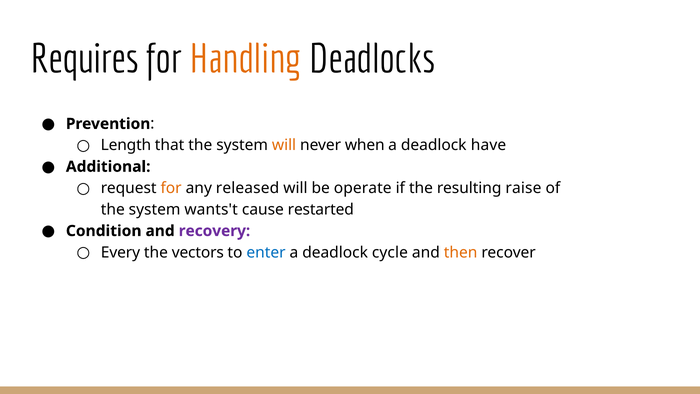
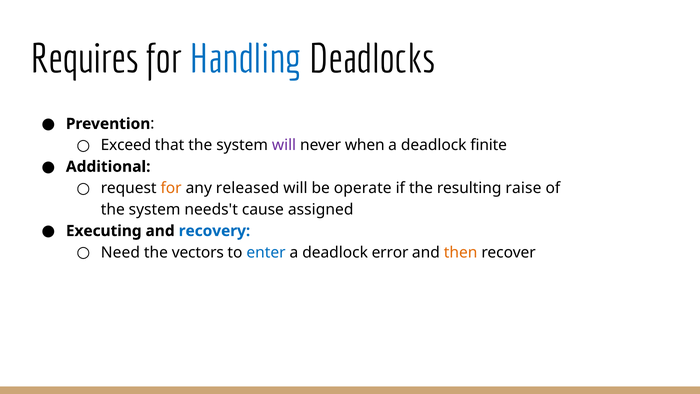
Handling colour: orange -> blue (246, 59)
Length: Length -> Exceed (126, 145)
will colour: orange -> purple (284, 145)
have: have -> finite (489, 145)
wants't: wants't -> needs't (211, 209)
restarted: restarted -> assigned (321, 209)
Condition: Condition -> Executing (104, 231)
recovery colour: purple -> blue (214, 231)
Every: Every -> Need (120, 252)
cycle: cycle -> error (390, 252)
